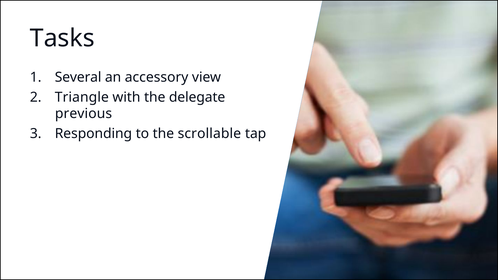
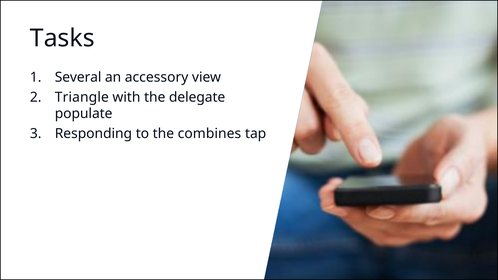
previous: previous -> populate (84, 114)
scrollable: scrollable -> combines (209, 134)
